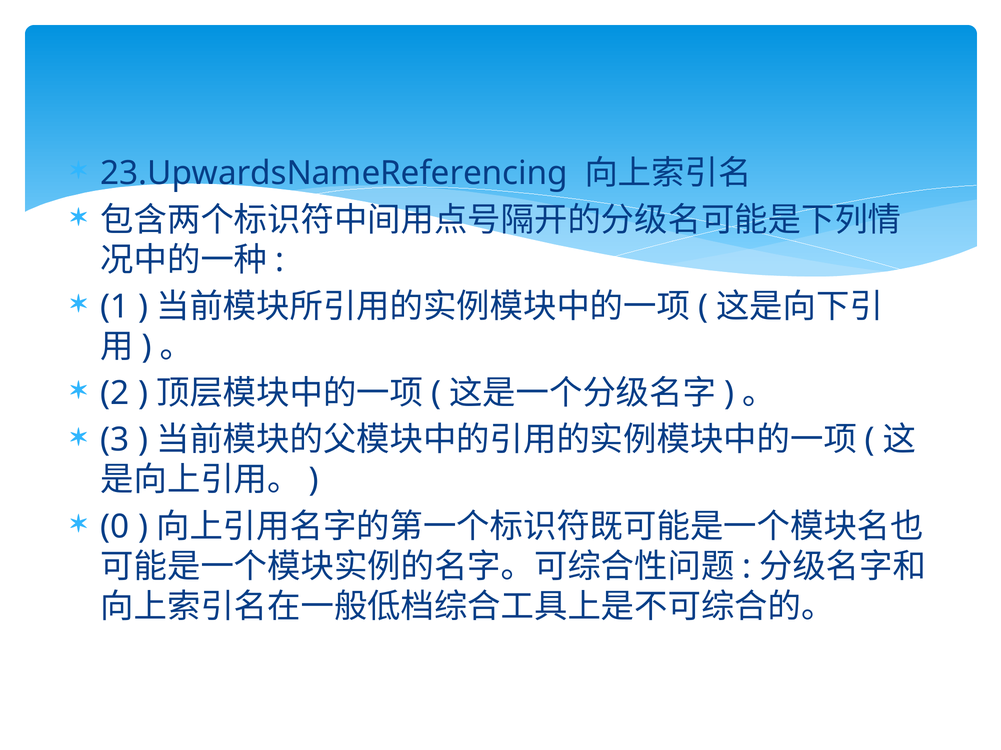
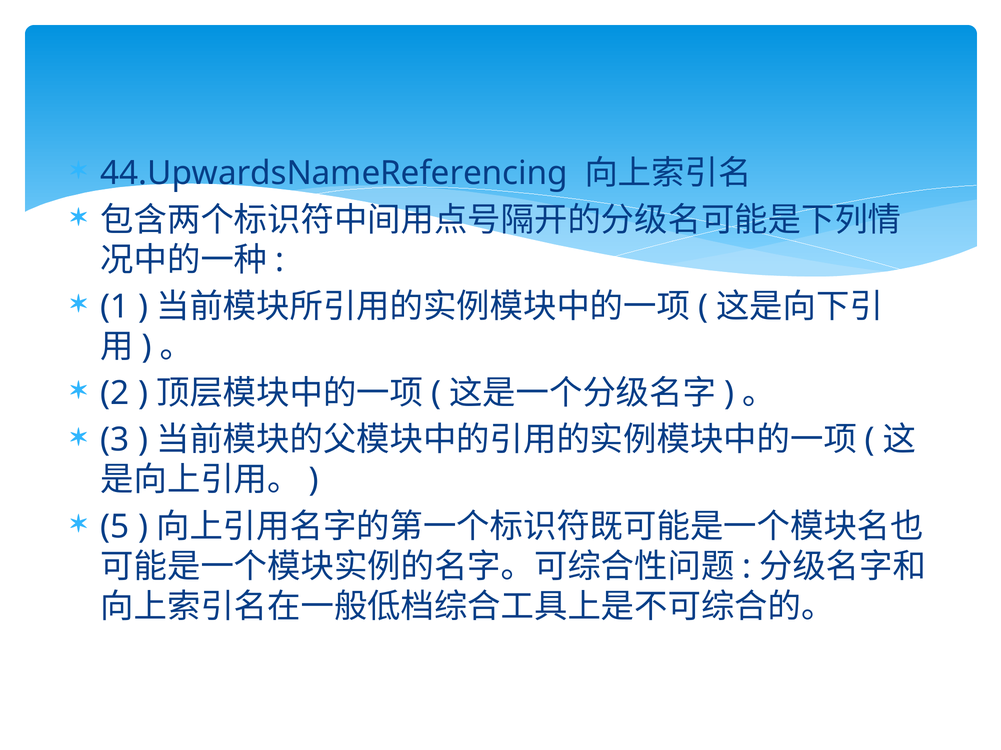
23.UpwardsNameReferencing: 23.UpwardsNameReferencing -> 44.UpwardsNameReferencing (334, 174)
0: 0 -> 5 (115, 527)
